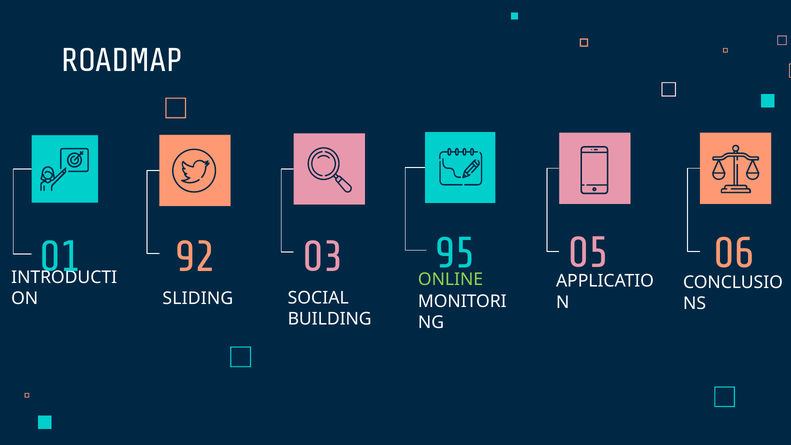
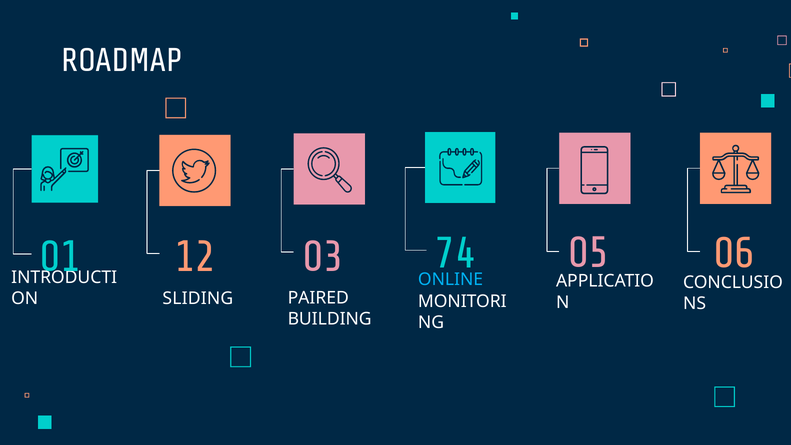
92: 92 -> 12 (195, 257)
95: 95 -> 74 (455, 253)
ONLINE colour: light green -> light blue (451, 280)
SOCIAL: SOCIAL -> PAIRED (318, 298)
